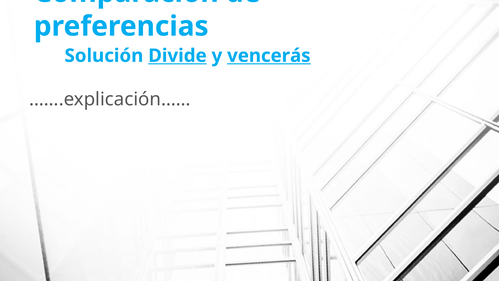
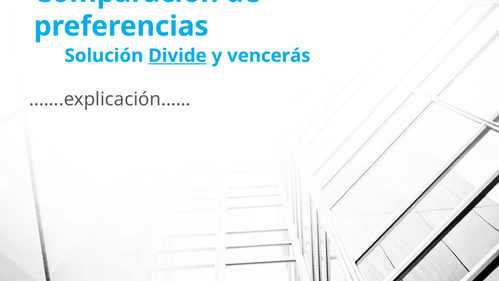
vencerás underline: present -> none (269, 56)
